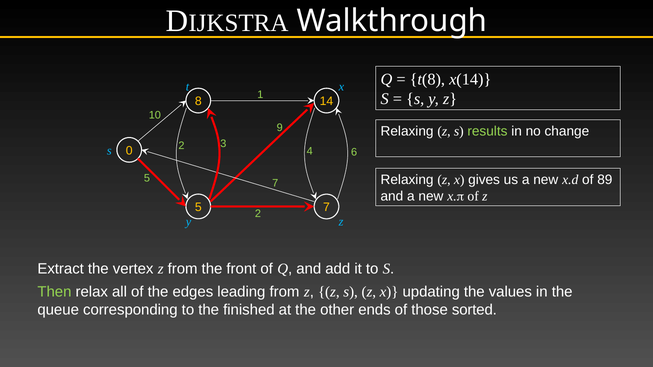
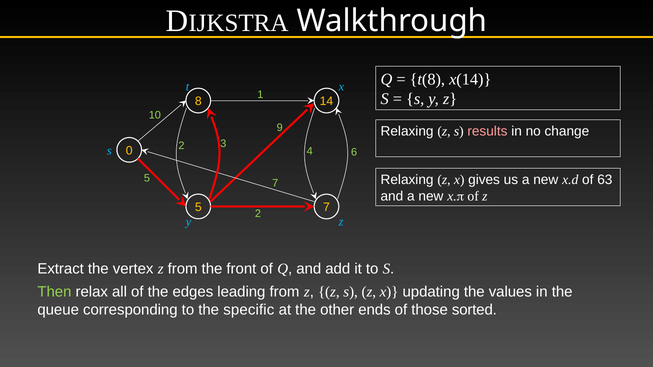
results colour: light green -> pink (487, 131)
89: 89 -> 63 (605, 180)
finished: finished -> specific (249, 310)
